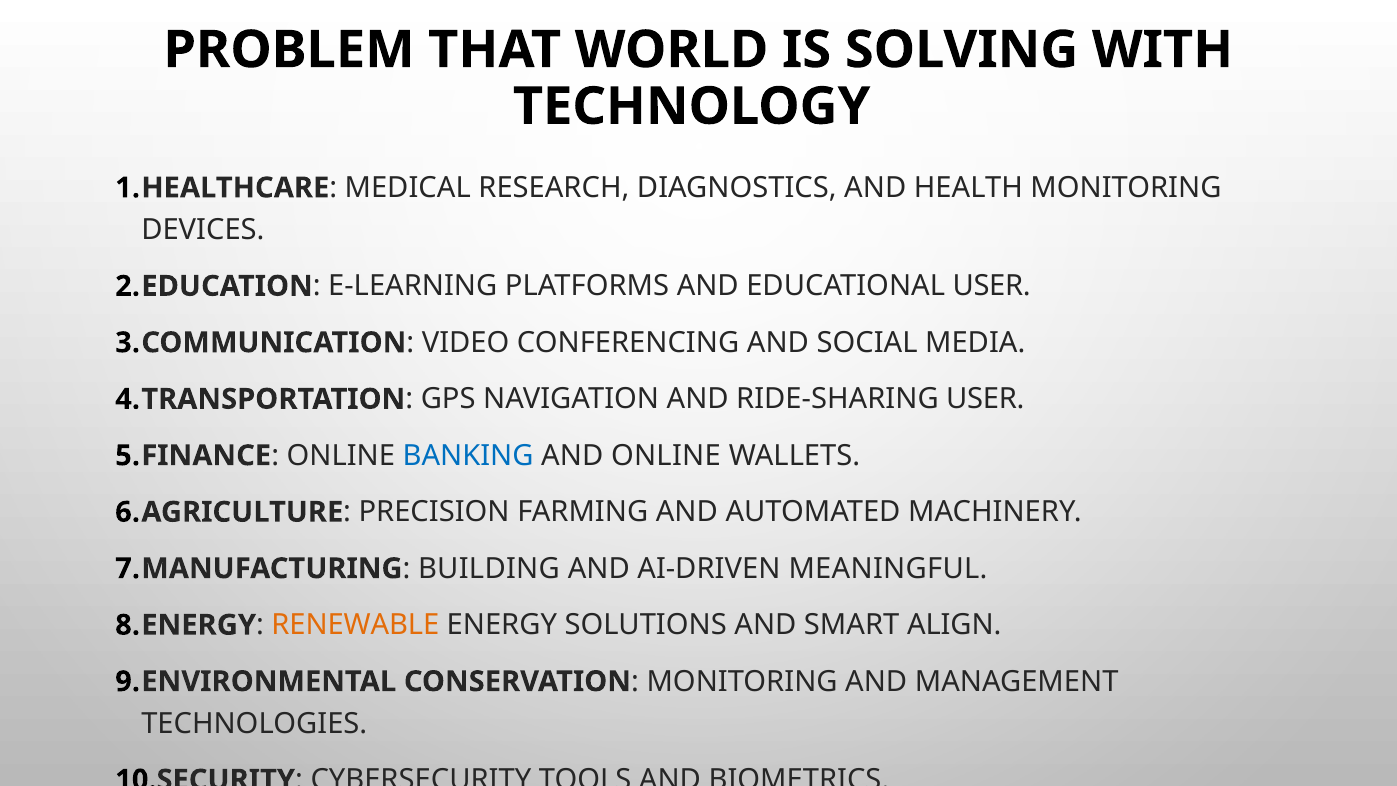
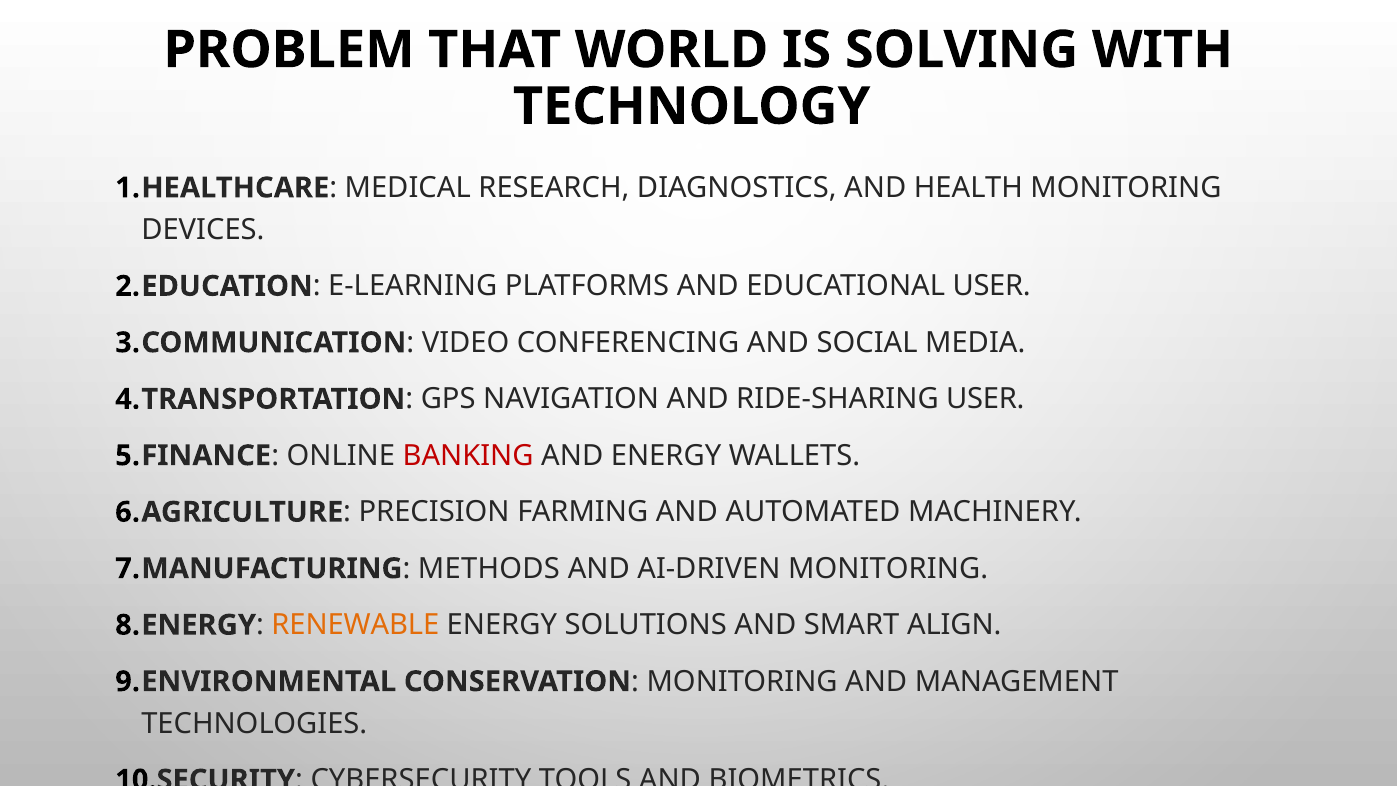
BANKING colour: blue -> red (468, 456)
AND ONLINE: ONLINE -> ENERGY (666, 456)
BUILDING: BUILDING -> METHODS (489, 568)
AI-DRIVEN MEANINGFUL: MEANINGFUL -> MONITORING (888, 568)
